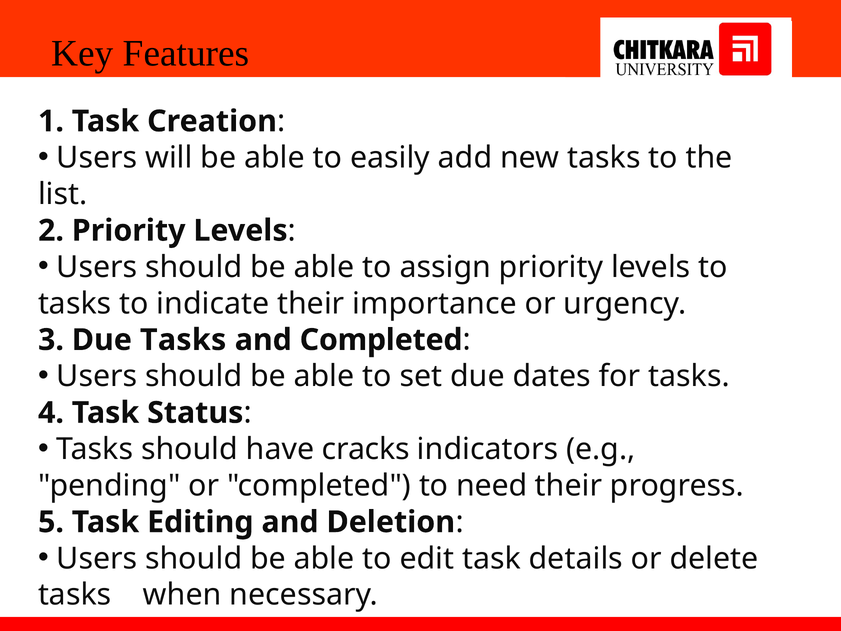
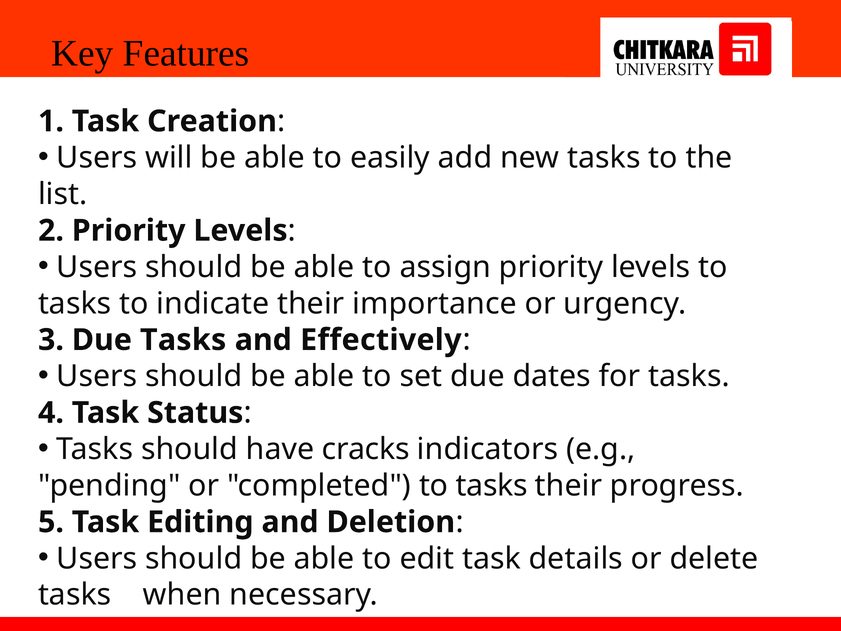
and Completed: Completed -> Effectively (381, 340)
completed to need: need -> tasks (492, 485)
